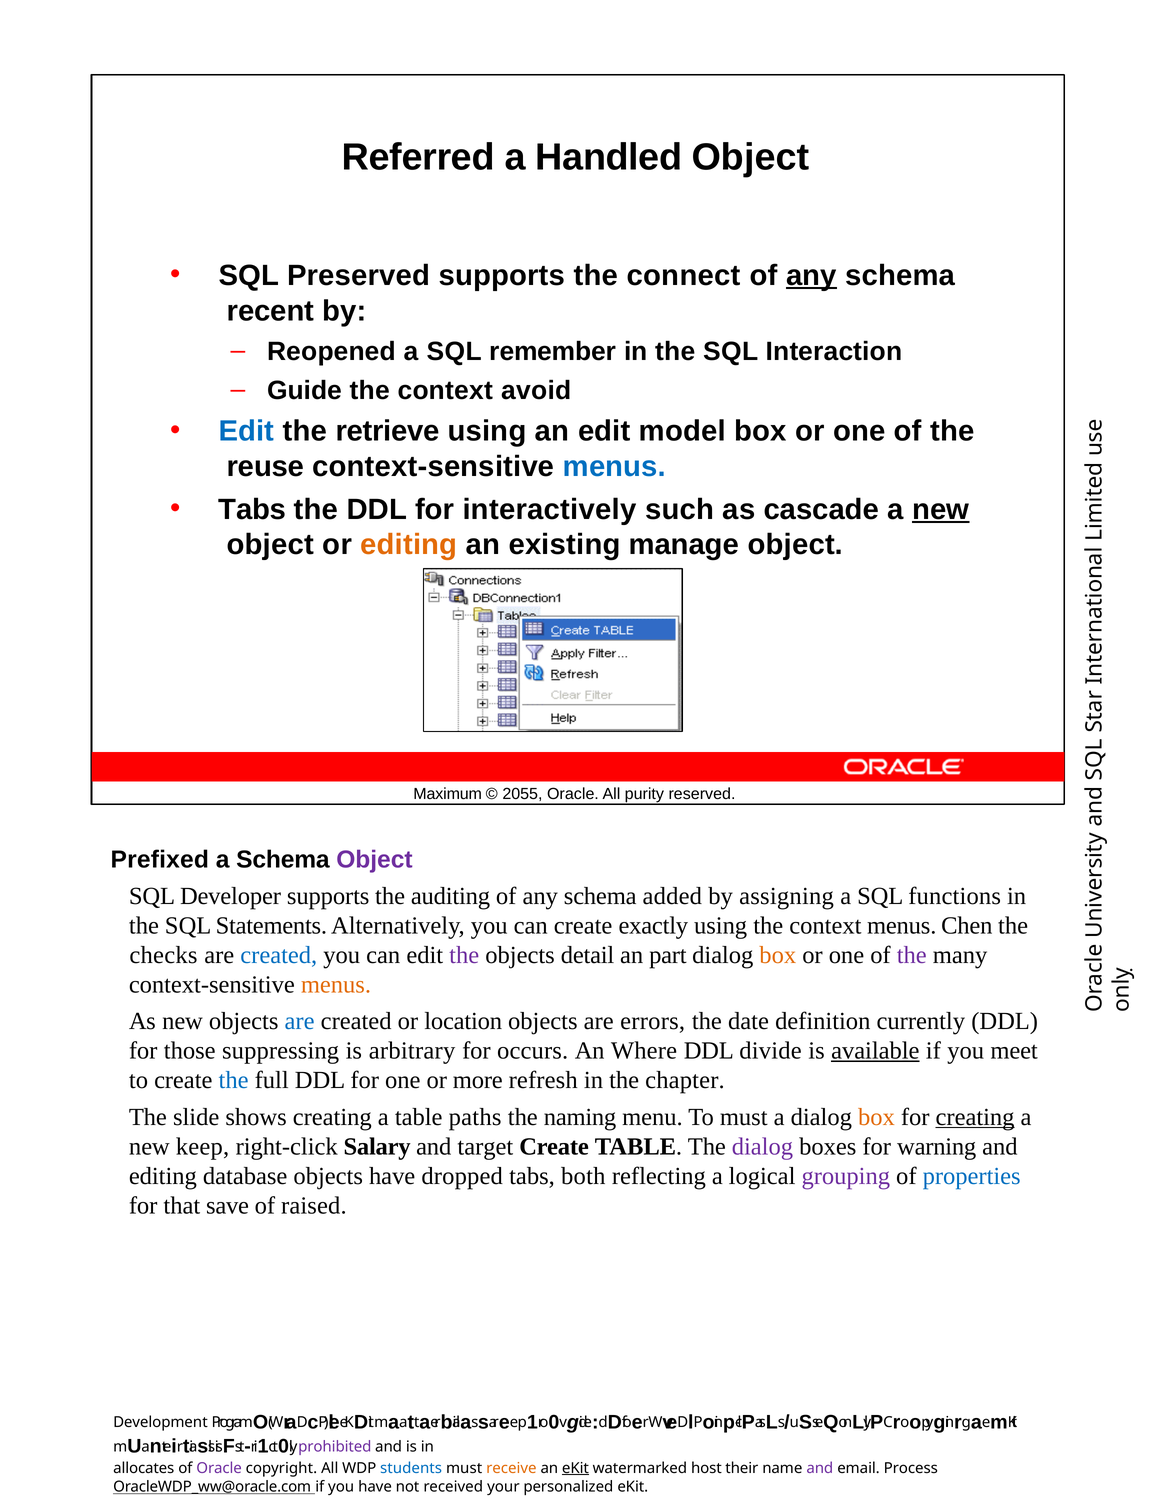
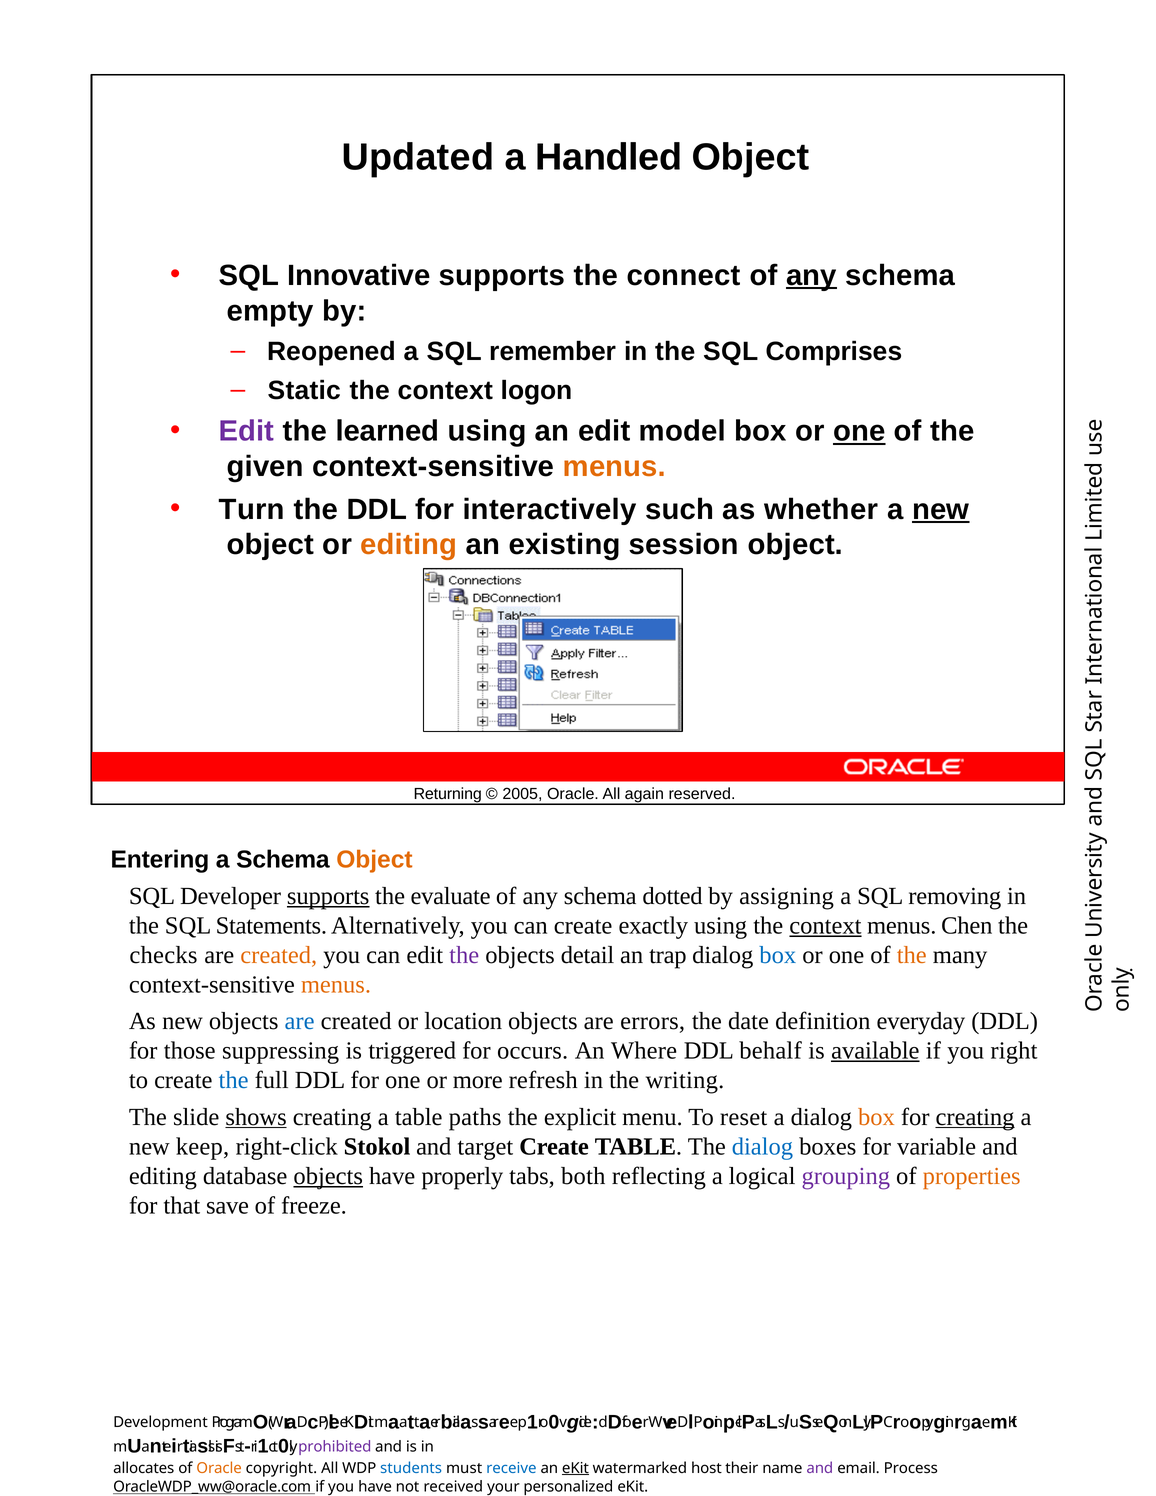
Referred: Referred -> Updated (418, 157)
Preserved: Preserved -> Innovative (359, 275)
recent: recent -> empty (270, 311)
Interaction: Interaction -> Comprises (834, 351)
Guide: Guide -> Static (304, 390)
avoid: avoid -> logon (537, 390)
Edit colour: blue -> purple (246, 431)
retrieve: retrieve -> learned (387, 431)
one underline: none -> present (859, 431)
reuse: reuse -> given (265, 467)
menus colour: blue -> orange (614, 467)
Tabs: Tabs -> Turn (252, 509)
cascade: cascade -> whether (821, 509)
manage: manage -> session (684, 545)
Maximum: Maximum -> Returning (448, 794)
2055: 2055 -> 2005 (522, 794)
purity: purity -> again (644, 794)
Prefixed: Prefixed -> Entering (160, 860)
Object colour: purple -> orange (374, 860)
supports underline: none -> present (328, 896)
auditing: auditing -> evaluate (451, 896)
added: added -> dotted (673, 896)
functions: functions -> removing (955, 896)
context underline: none -> present (825, 925)
created colour: blue -> orange (279, 955)
part: part -> trap (668, 955)
box colour: orange -> blue (778, 955)
the colour: purple -> orange (912, 955)
currently: currently -> everyday (921, 1021)
arbitrary: arbitrary -> triggered (412, 1051)
divide: divide -> behalf (770, 1051)
meet: meet -> right (1014, 1051)
chapter: chapter -> writing (685, 1080)
shows underline: none -> present (256, 1117)
naming: naming -> explicit (580, 1117)
To must: must -> reset (744, 1117)
Salary: Salary -> Stokol (377, 1146)
dialog colour: purple -> blue (762, 1146)
warning: warning -> variable (937, 1146)
objects underline: none -> present (328, 1176)
dropped: dropped -> properly (462, 1176)
properties colour: blue -> orange (972, 1176)
raised: raised -> freeze (314, 1205)
Oracle colour: purple -> orange (219, 1468)
receive colour: orange -> blue (511, 1468)
